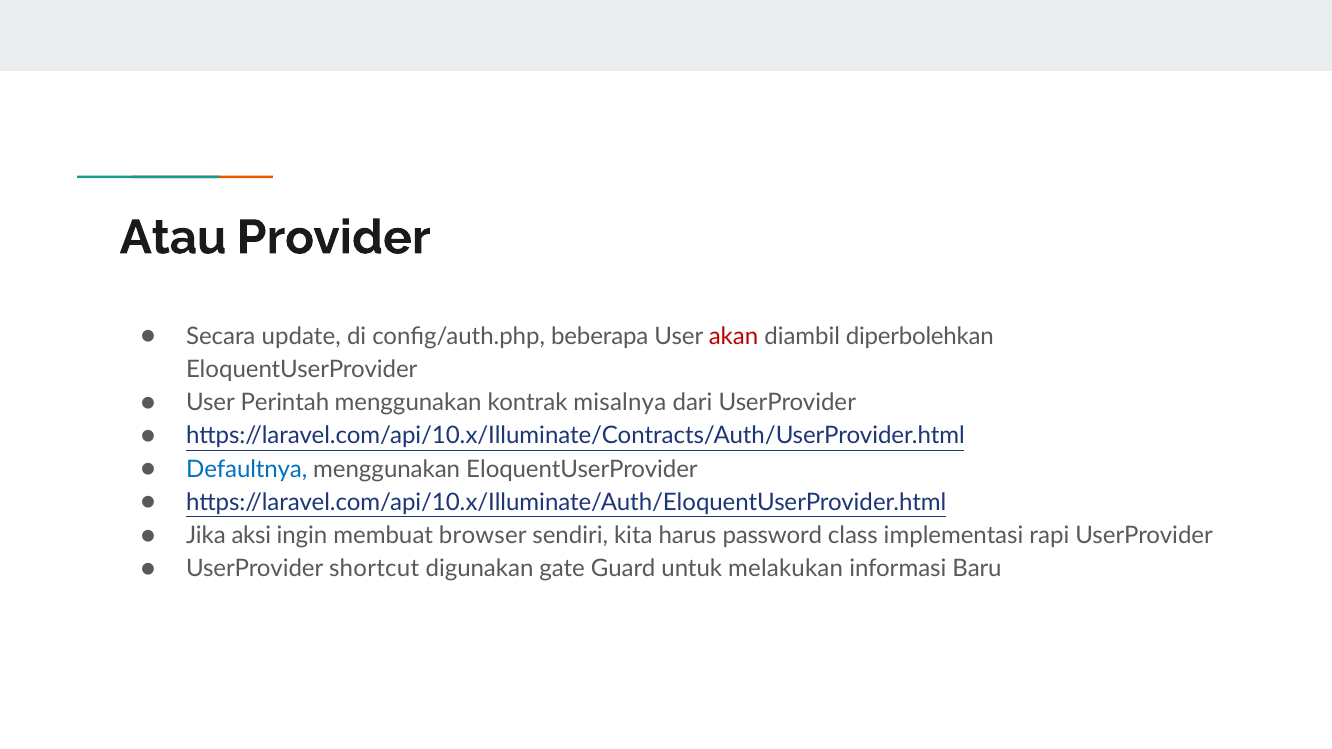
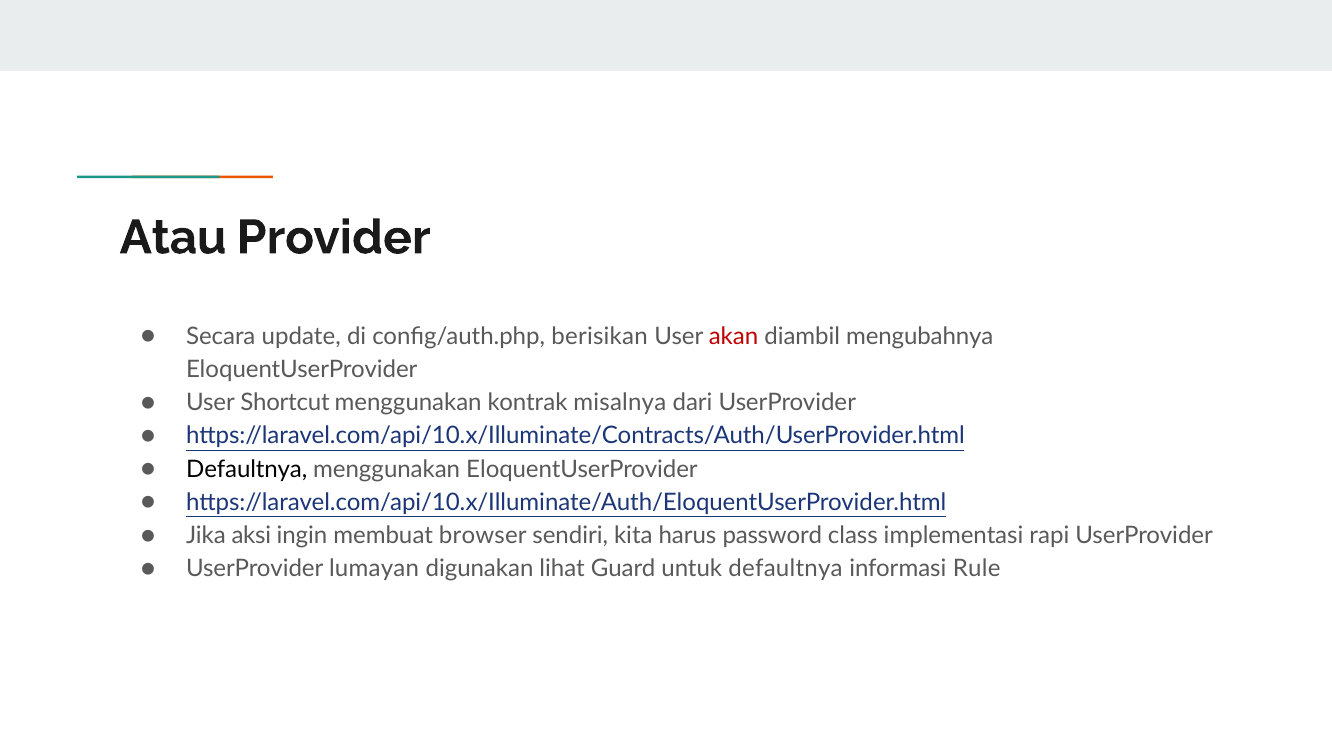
beberapa: beberapa -> berisikan (600, 337)
diperbolehkan: diperbolehkan -> mengubahnya (920, 337)
Perintah: Perintah -> Shortcut (285, 403)
Defaultnya colour: blue -> black (247, 469)
shortcut: shortcut -> lumayan (374, 569)
gate: gate -> lihat (562, 569)
untuk melakukan: melakukan -> defaultnya (786, 569)
Baru: Baru -> Rule (977, 569)
